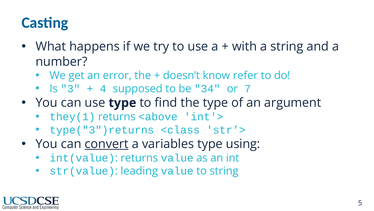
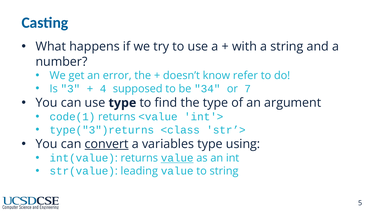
they(1: they(1 -> code(1 (72, 116)
<above: <above -> <value (158, 116)
value underline: none -> present (177, 158)
